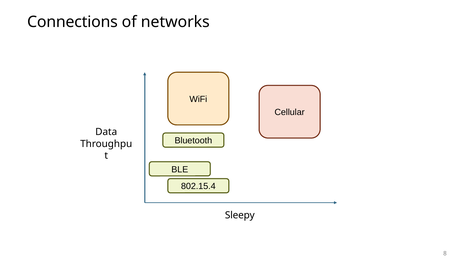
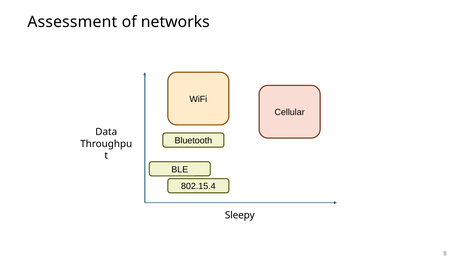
Connections: Connections -> Assessment (72, 22)
